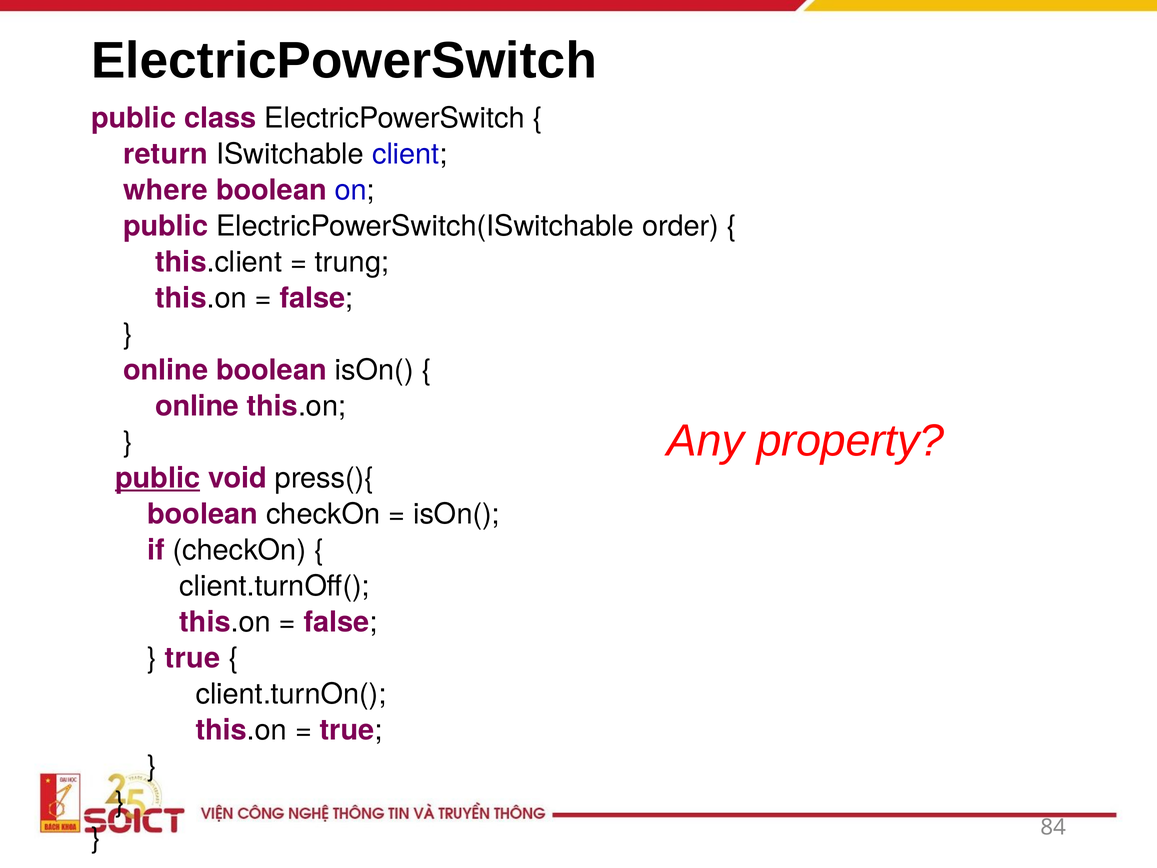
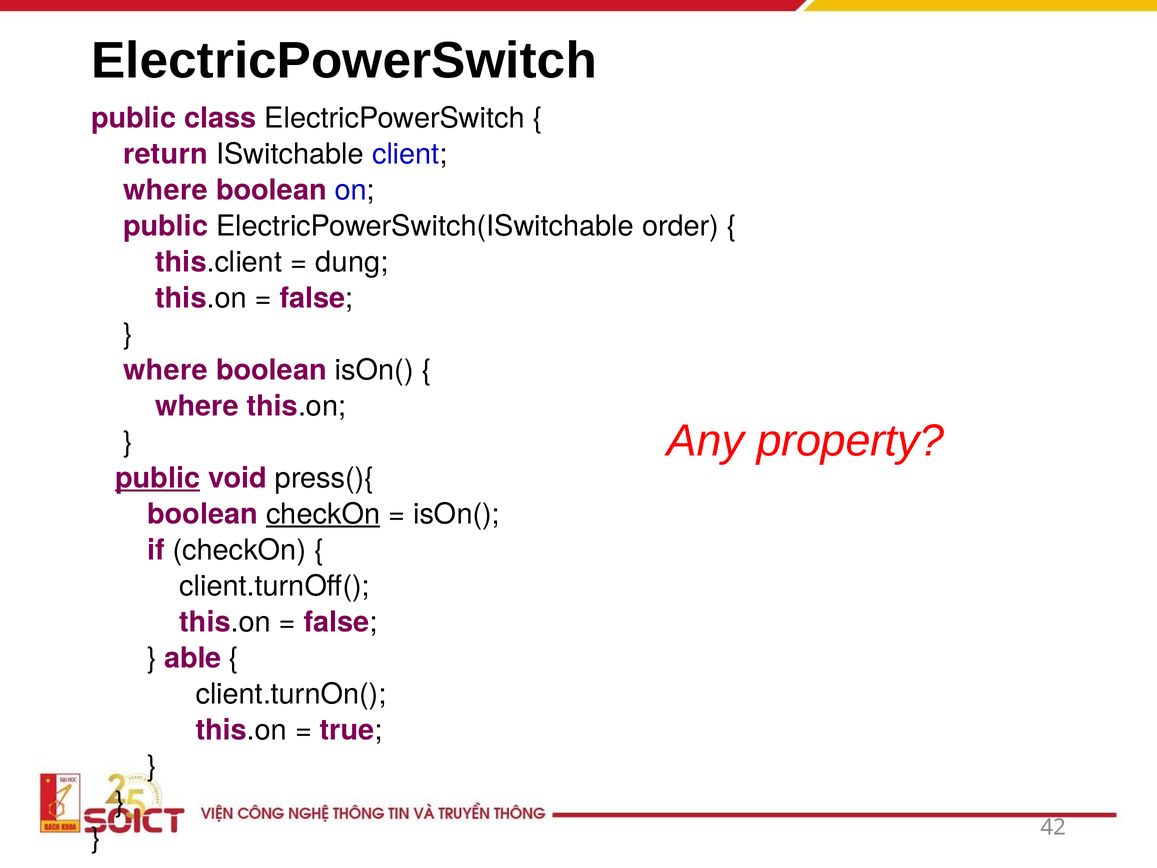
trung: trung -> dung (352, 262)
online: online -> where (165, 370)
online: online -> where (197, 406)
checkOn underline: none -> present (323, 514)
true: true -> able (193, 658)
84: 84 -> 42 (1053, 827)
